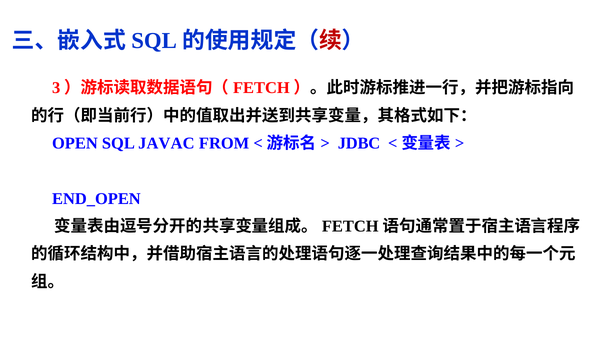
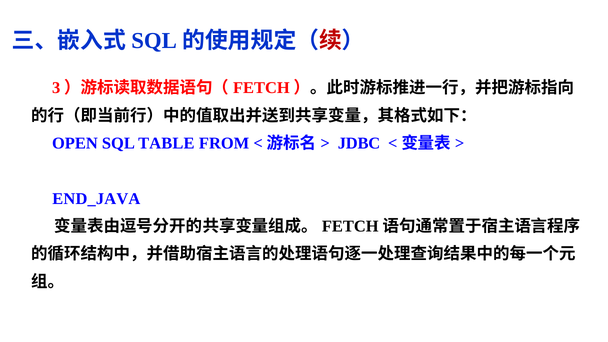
JAVAC: JAVAC -> TABLE (166, 143)
END_OPEN: END_OPEN -> END_JAVA (96, 199)
